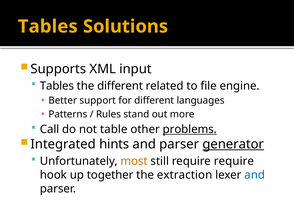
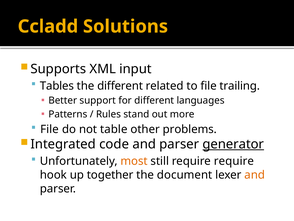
Tables: Tables -> Ccladd (48, 26)
engine: engine -> trailing (240, 86)
Call: Call -> File (50, 129)
problems underline: present -> none (190, 129)
hints: hints -> code (114, 144)
extraction: extraction -> document (185, 175)
and colour: blue -> orange (255, 175)
